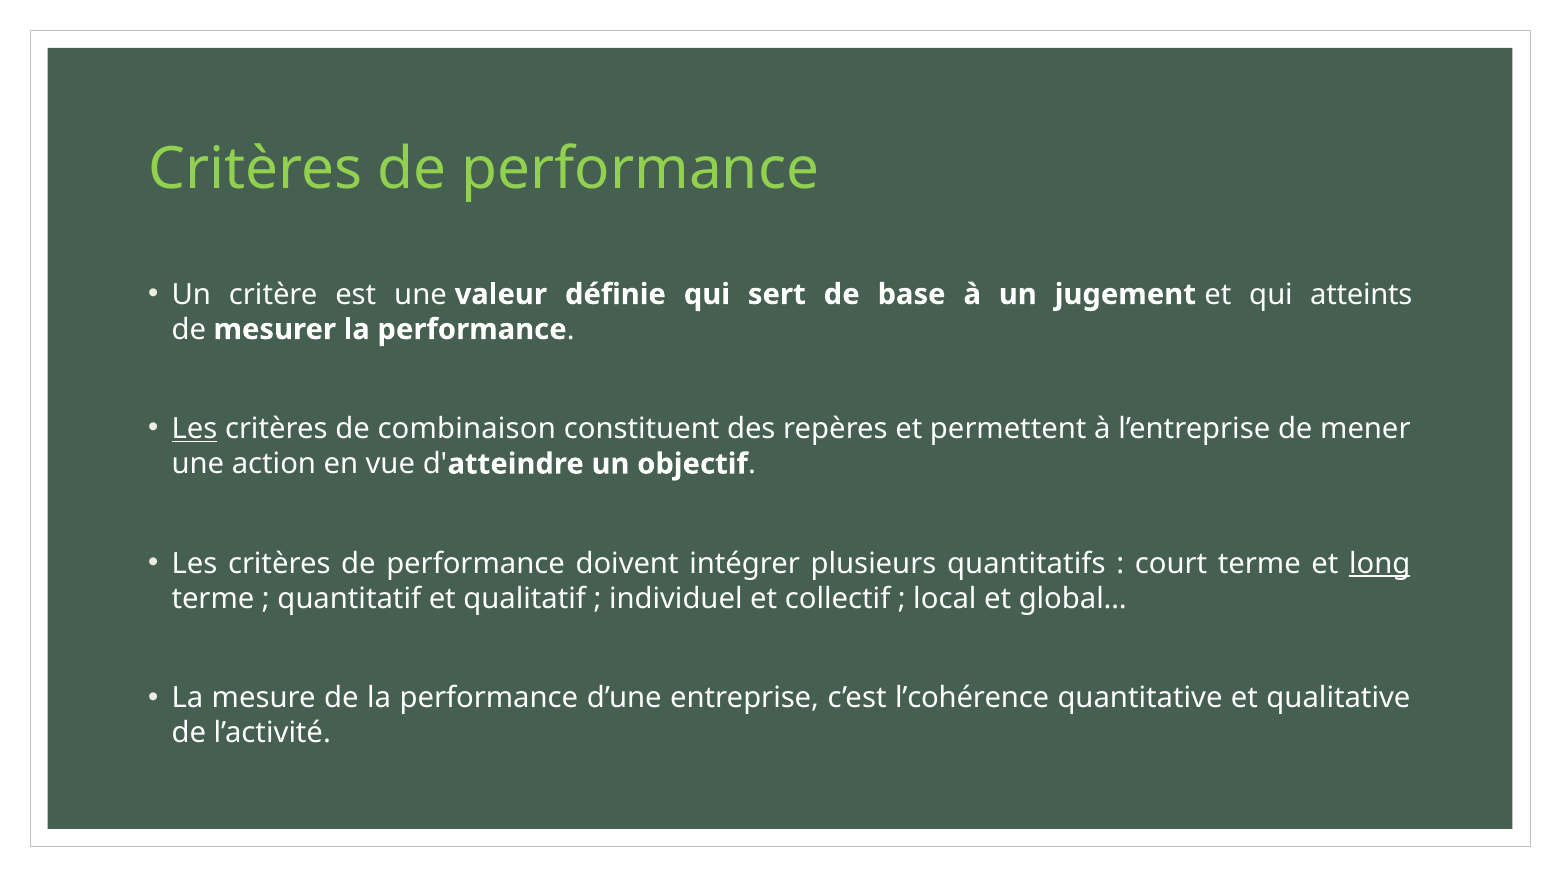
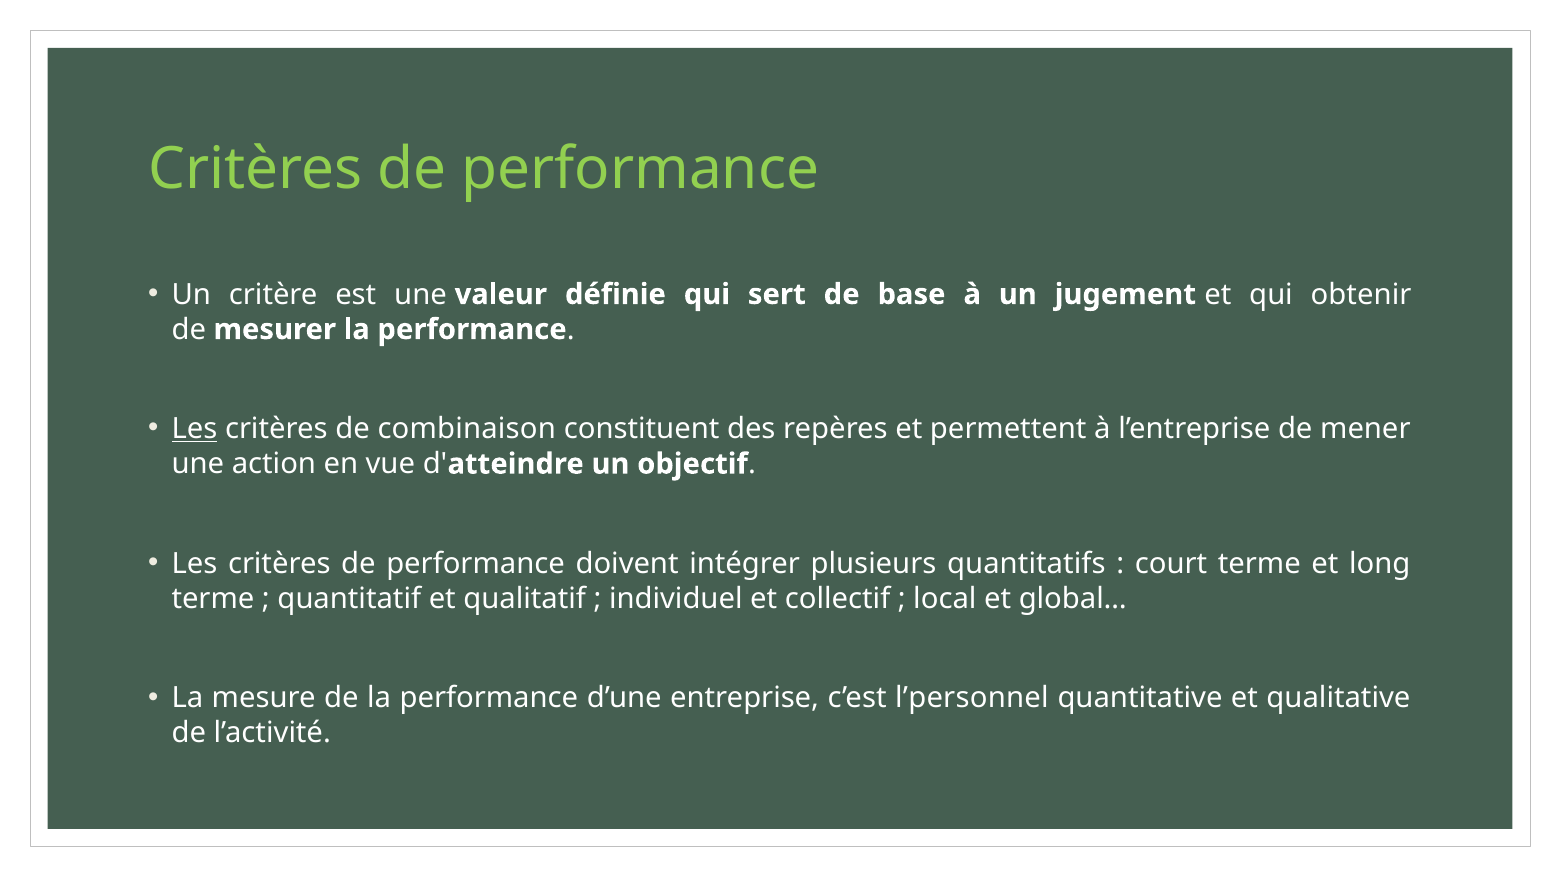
atteints: atteints -> obtenir (1361, 295)
long underline: present -> none (1380, 564)
l’cohérence: l’cohérence -> l’personnel (972, 698)
